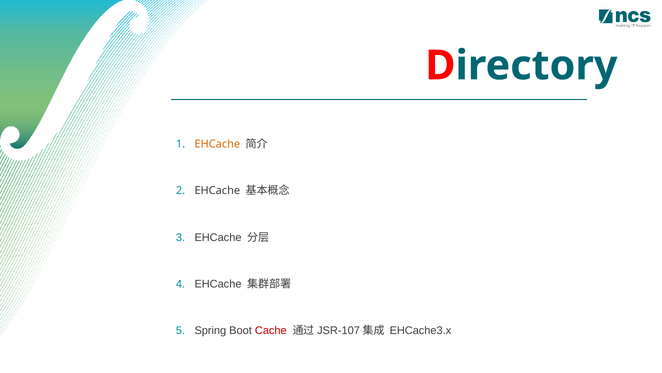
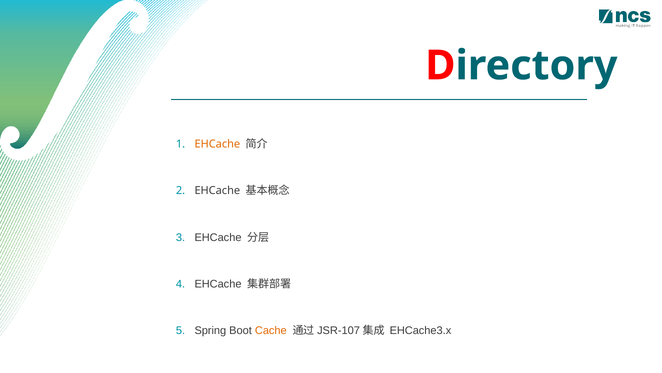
Cache colour: red -> orange (271, 330)
